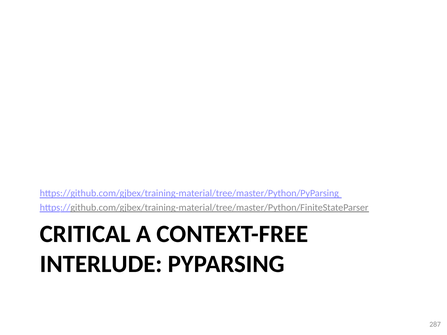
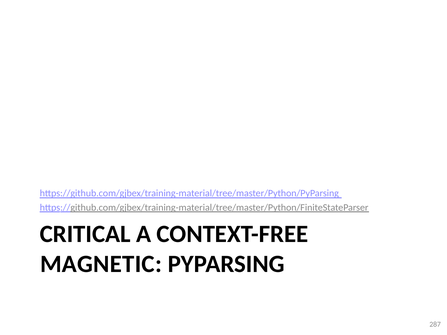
INTERLUDE: INTERLUDE -> MAGNETIC (101, 264)
